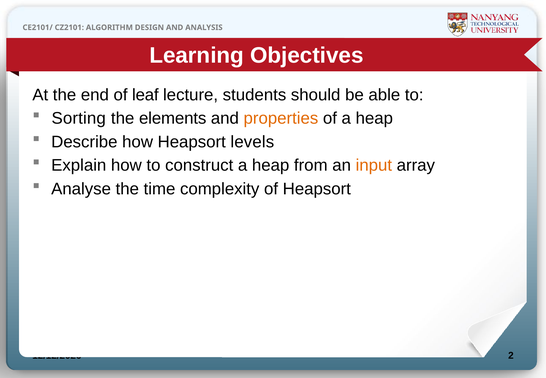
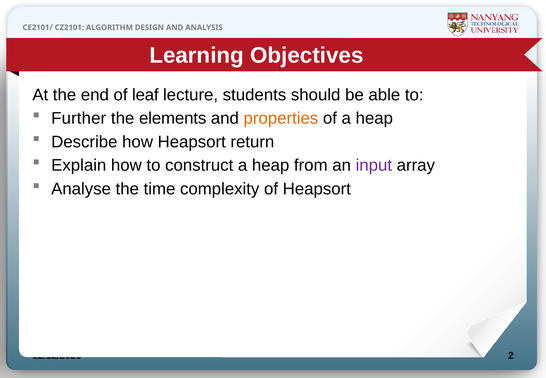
Sorting: Sorting -> Further (79, 118)
levels: levels -> return (252, 142)
input colour: orange -> purple (374, 165)
